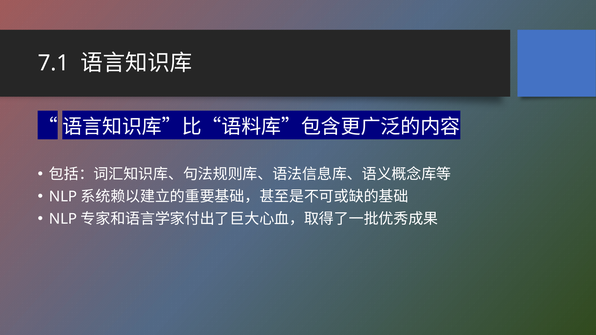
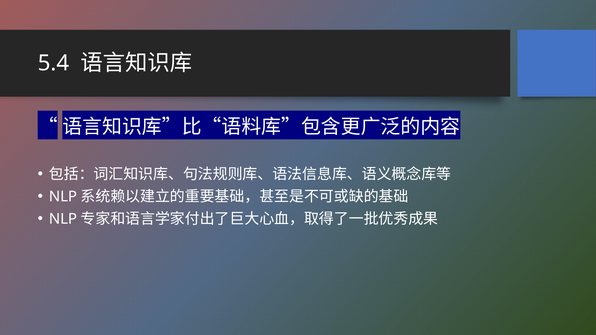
7.1: 7.1 -> 5.4 (54, 63)
